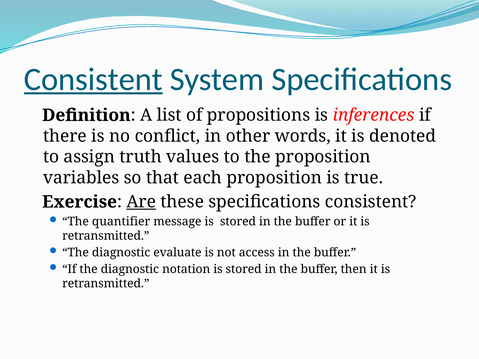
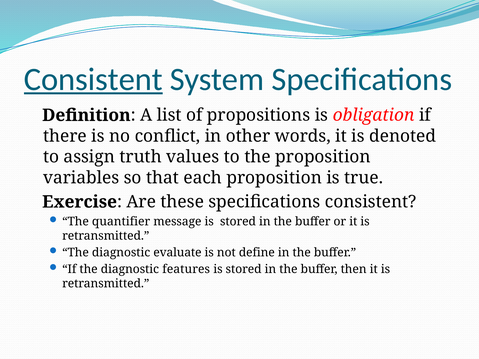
inferences: inferences -> obligation (374, 115)
Are underline: present -> none (141, 202)
access: access -> define (257, 253)
notation: notation -> features (186, 270)
